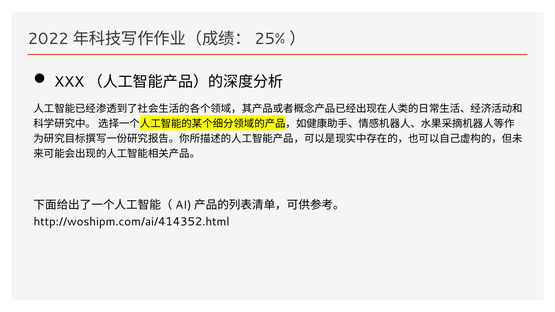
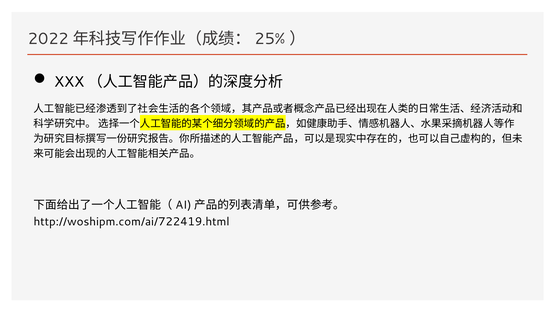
http://woshipm.com/ai/414352.html: http://woshipm.com/ai/414352.html -> http://woshipm.com/ai/722419.html (132, 222)
